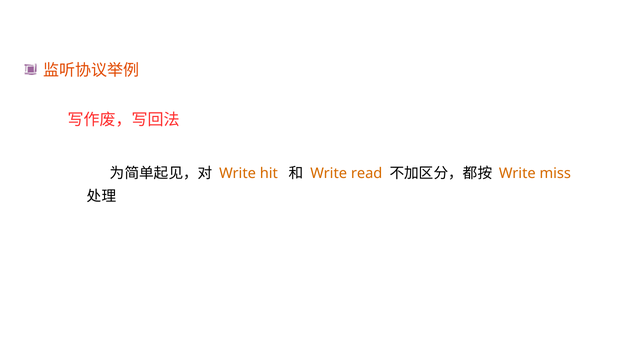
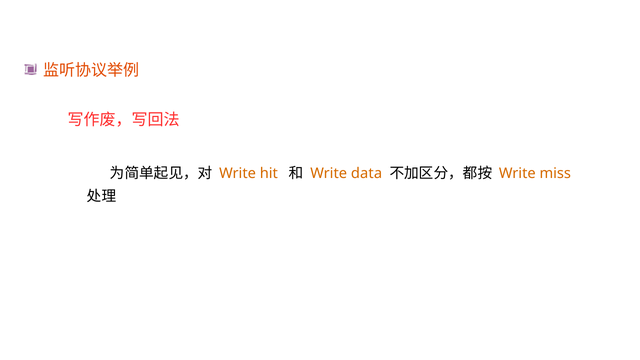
read: read -> data (367, 173)
